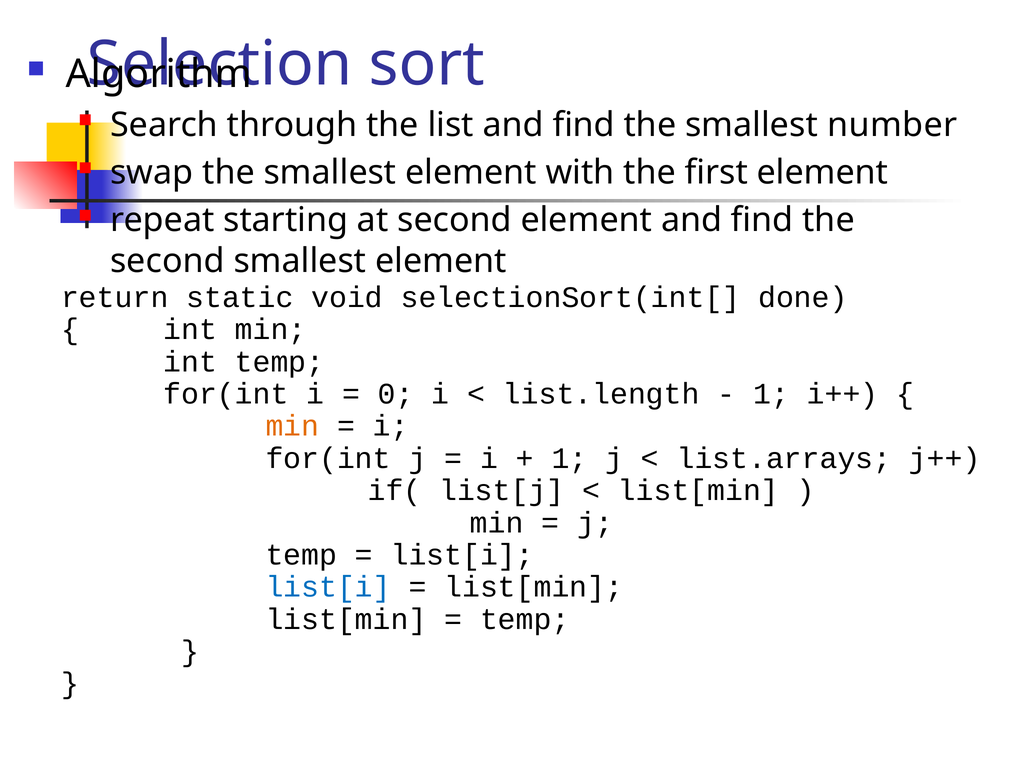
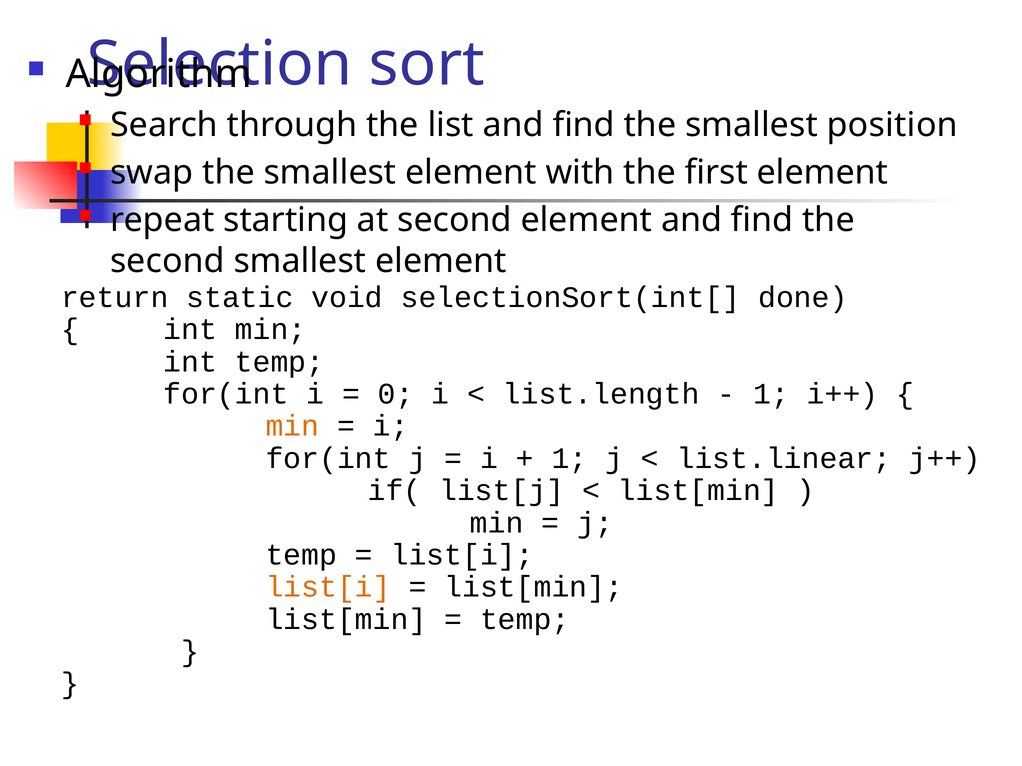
number: number -> position (892, 125)
list.arrays: list.arrays -> list.linear (784, 459)
list[i colour: blue -> orange (328, 587)
